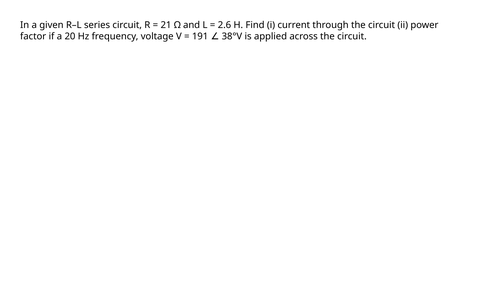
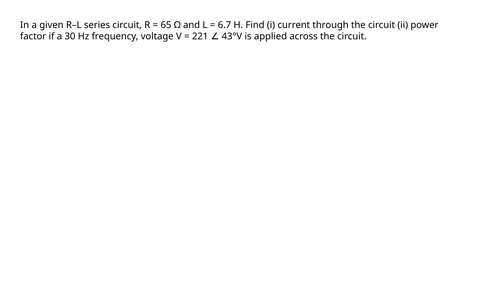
21: 21 -> 65 (166, 25)
2.6: 2.6 -> 6.7 (224, 25)
20: 20 -> 30 (70, 37)
191: 191 -> 221 (200, 37)
38°V: 38°V -> 43°V (232, 37)
